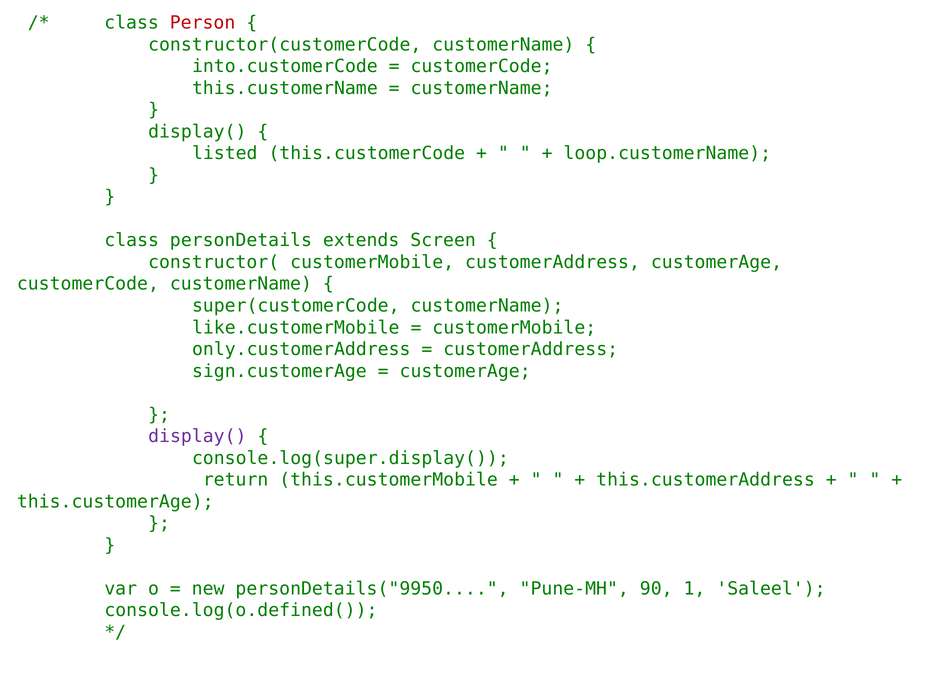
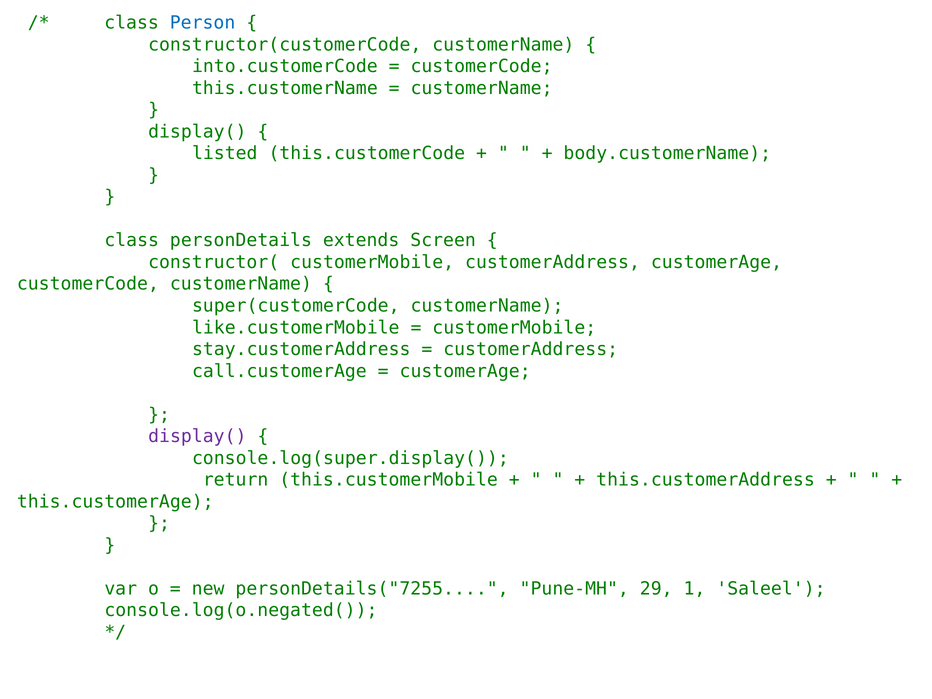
Person colour: red -> blue (203, 23)
loop.customerName: loop.customerName -> body.customerName (667, 153)
only.customerAddress: only.customerAddress -> stay.customerAddress (301, 349)
sign.customerAge: sign.customerAge -> call.customerAge (279, 371)
personDetails("9950: personDetails("9950 -> personDetails("7255 (372, 589)
90: 90 -> 29 (656, 589)
console.log(o.defined(: console.log(o.defined( -> console.log(o.negated( (241, 610)
